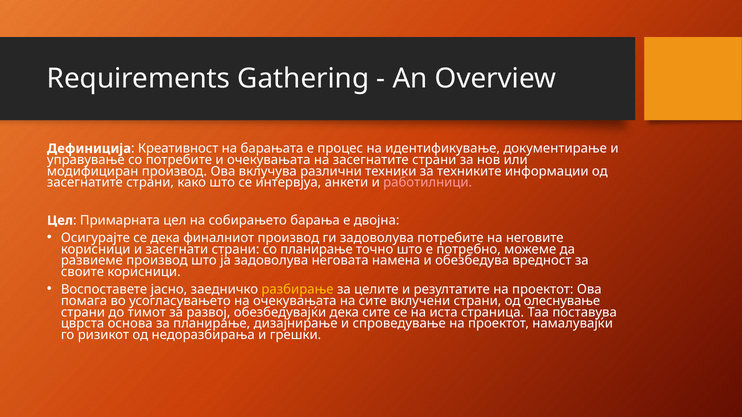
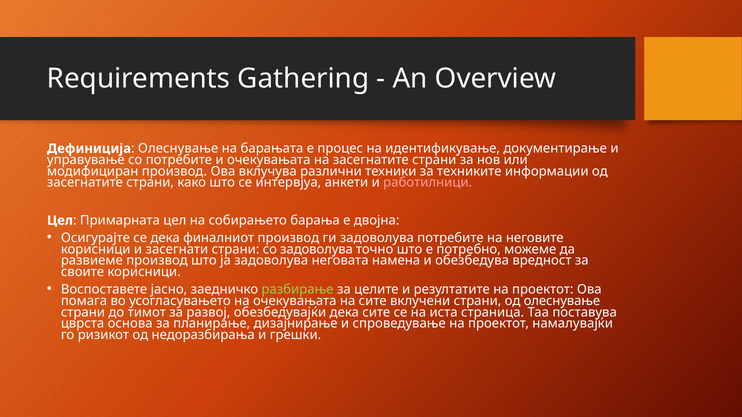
Дефиниција Креативност: Креативност -> Олеснување (178, 149)
со планирање: планирање -> задоволува (317, 250)
разбирање colour: yellow -> light green (298, 290)
